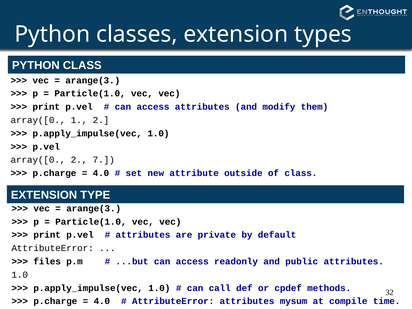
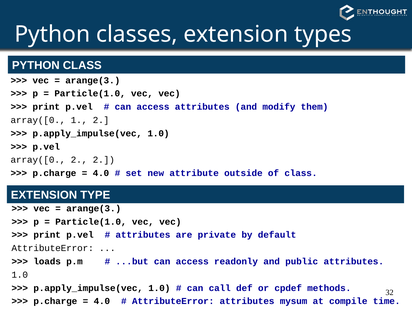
2 7: 7 -> 2 (104, 160)
files: files -> loads (47, 261)
